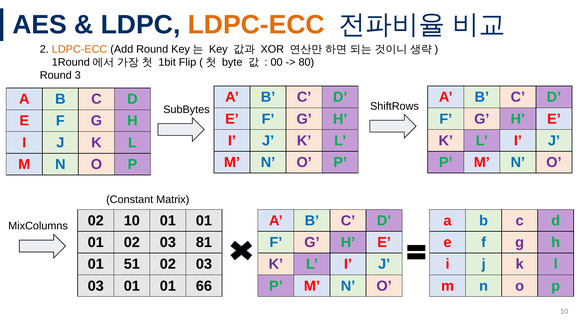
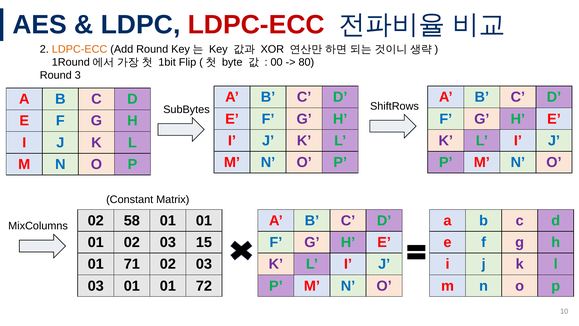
LDPC-ECC colour: orange -> red (256, 25)
02 10: 10 -> 58 (132, 220)
81: 81 -> 15 (204, 242)
51: 51 -> 71 (132, 264)
66: 66 -> 72 (204, 286)
